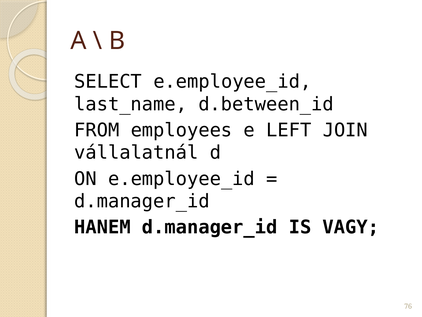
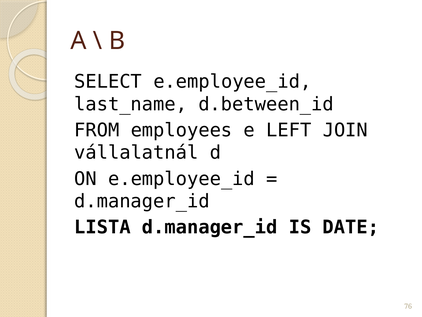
HANEM: HANEM -> LISTA (102, 227)
VAGY: VAGY -> DATE (351, 227)
